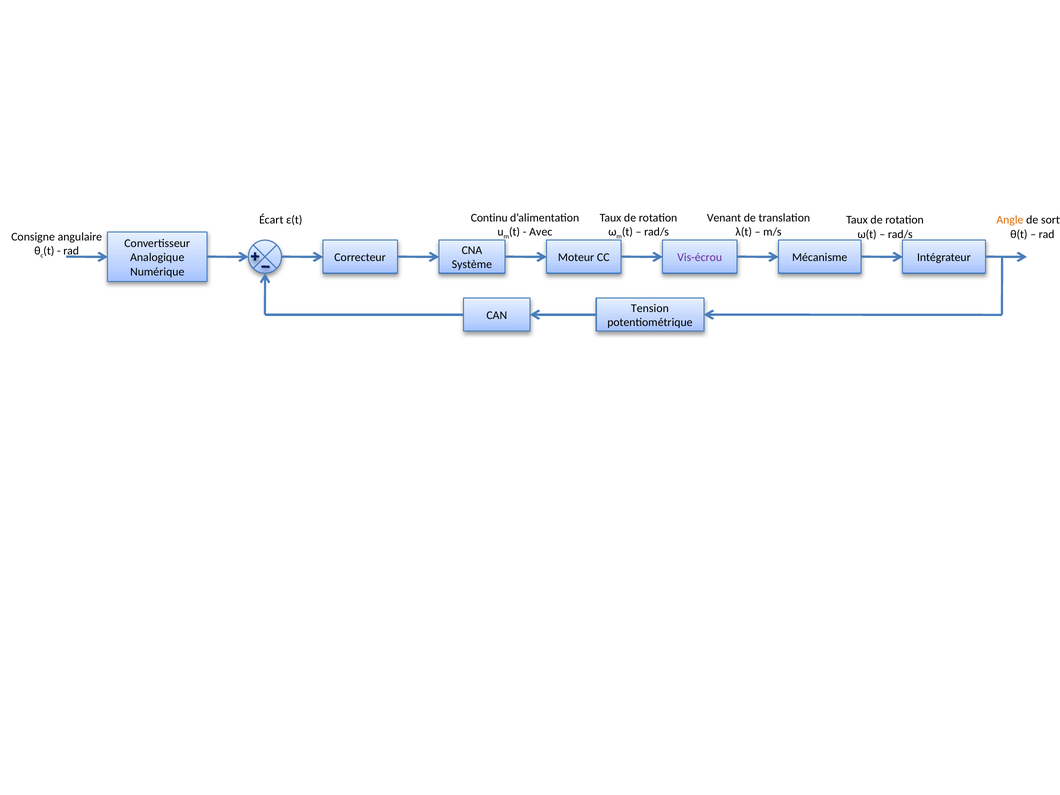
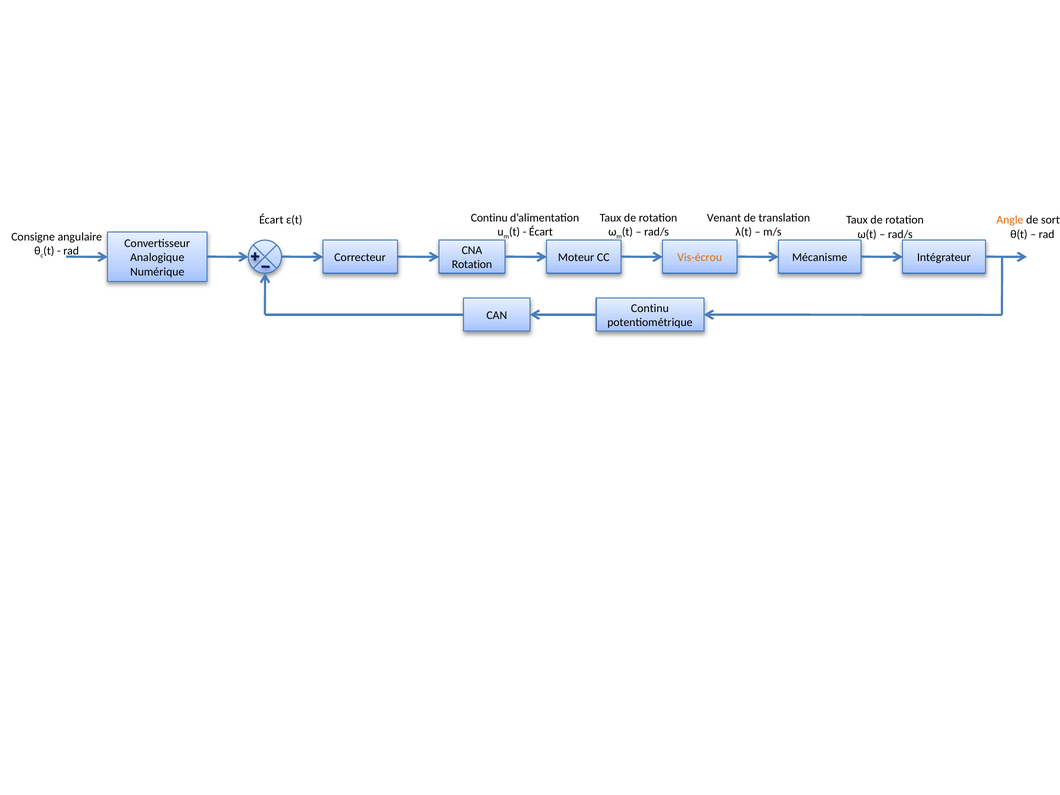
Avec: Avec -> Écart (541, 232)
Vis-écrou colour: purple -> orange (700, 258)
Système: Système -> Rotation (472, 265)
Tension: Tension -> Continu (650, 308)
